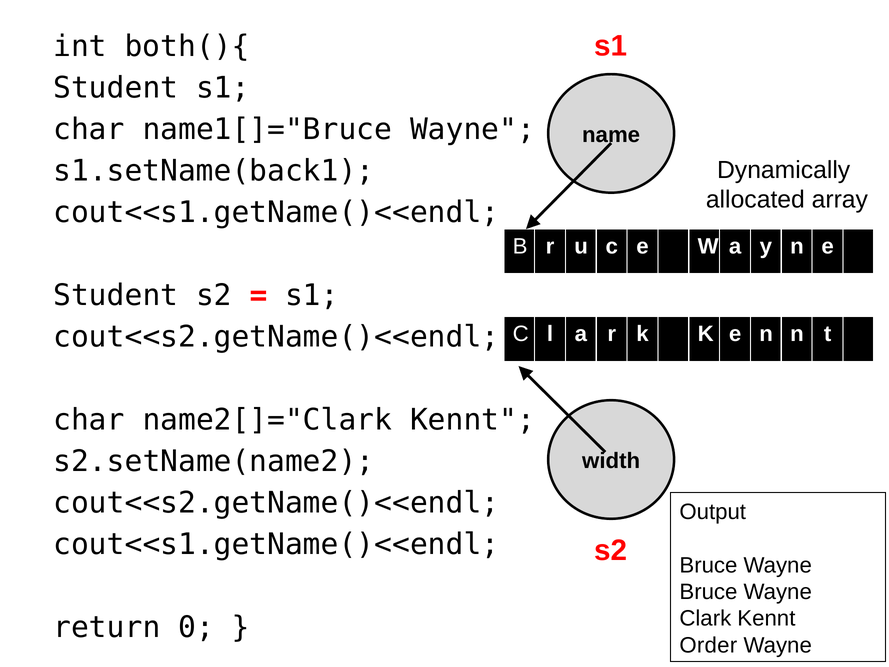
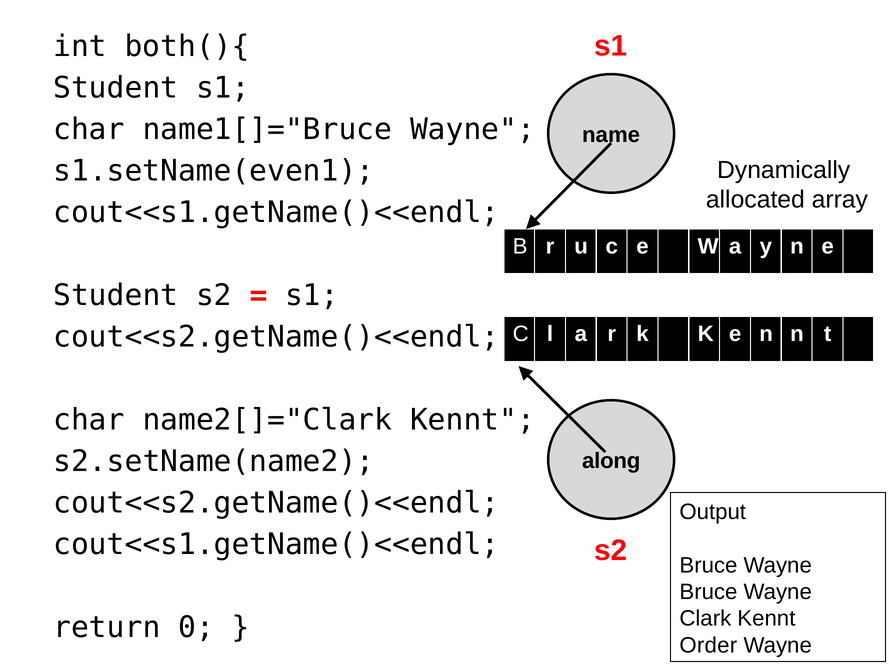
s1.setName(back1: s1.setName(back1 -> s1.setName(even1 (214, 171)
width: width -> along (611, 461)
